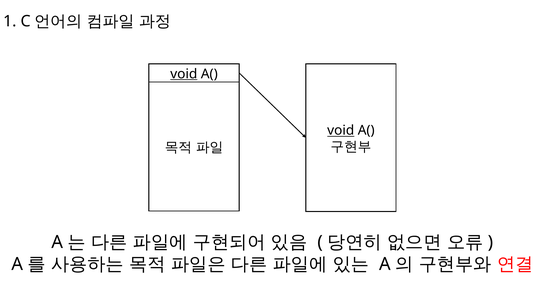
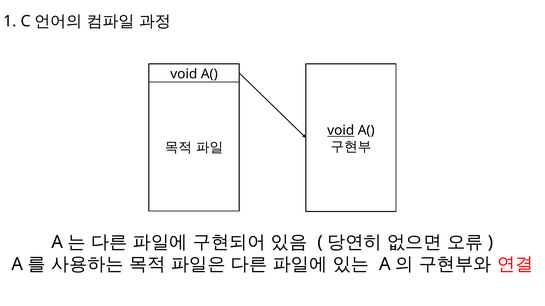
void underline: present -> none (184, 74)
